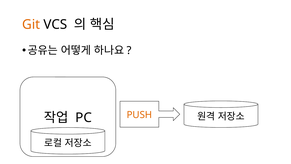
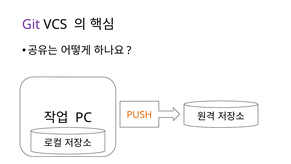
Git colour: orange -> purple (31, 24)
